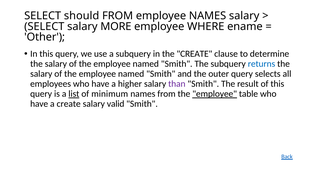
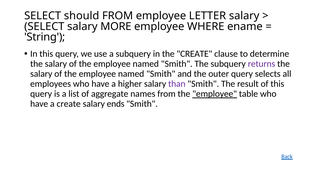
employee NAMES: NAMES -> LETTER (207, 16)
Other: Other -> String (45, 37)
returns colour: blue -> purple (262, 64)
list underline: present -> none (74, 94)
minimum: minimum -> aggregate (110, 94)
valid: valid -> ends (116, 104)
